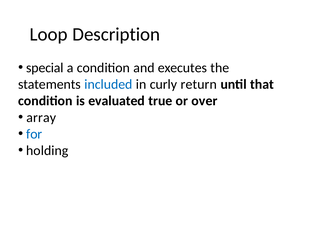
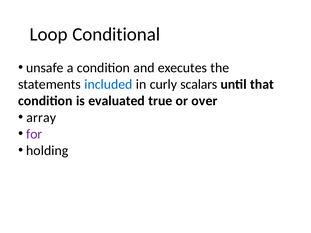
Description: Description -> Conditional (116, 34)
special: special -> unsafe (45, 68)
return: return -> scalars (199, 84)
for colour: blue -> purple (34, 134)
